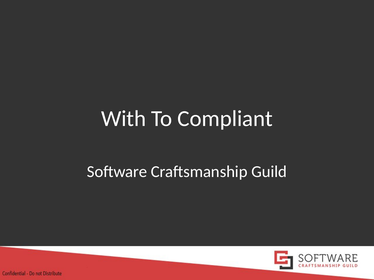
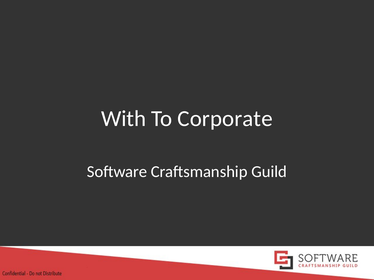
Compliant: Compliant -> Corporate (225, 119)
